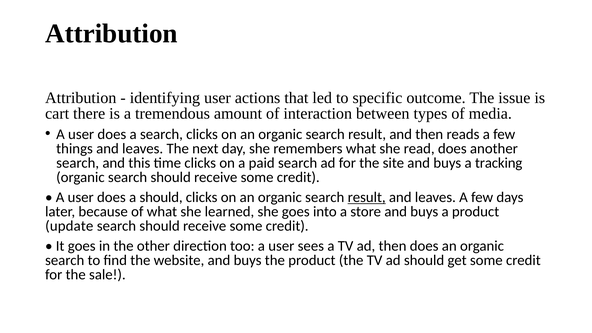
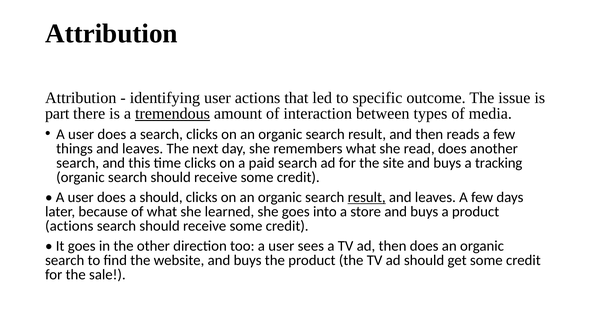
cart: cart -> part (57, 114)
tremendous underline: none -> present (173, 114)
update: update -> actions (69, 226)
